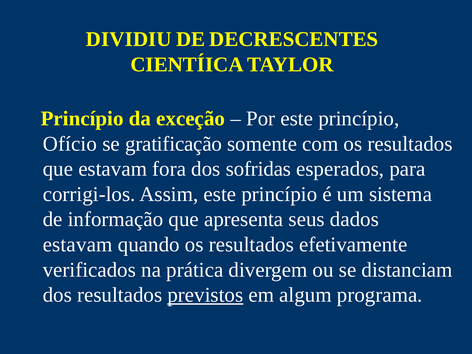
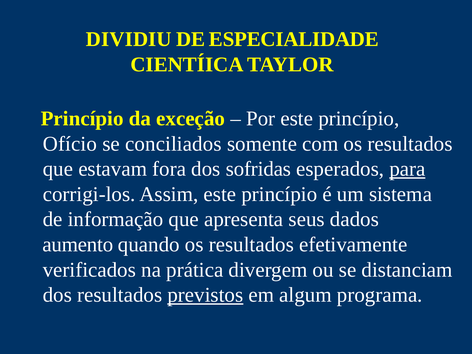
DECRESCENTES: DECRESCENTES -> ESPECIALIDADE (294, 39)
gratificação: gratificação -> conciliados (173, 144)
para underline: none -> present (407, 169)
estavam: estavam -> aumento (78, 245)
